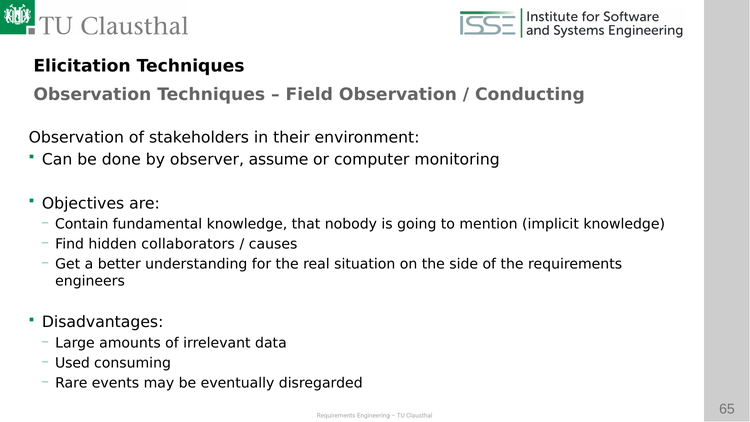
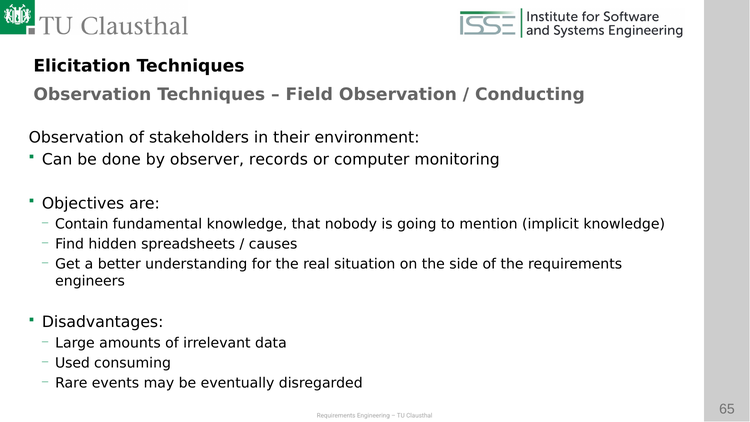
assume: assume -> records (278, 160)
collaborators: collaborators -> spreadsheets (188, 244)
